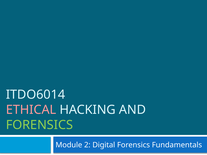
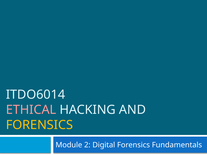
FORENSICS colour: light green -> yellow (39, 125)
